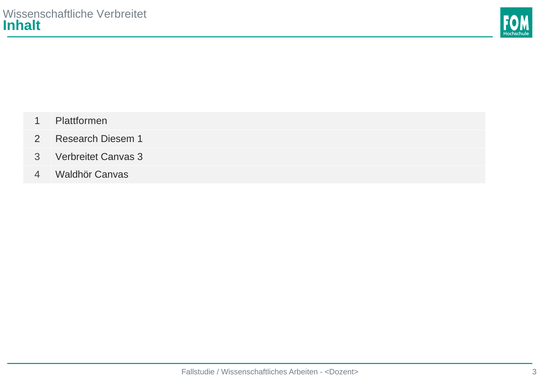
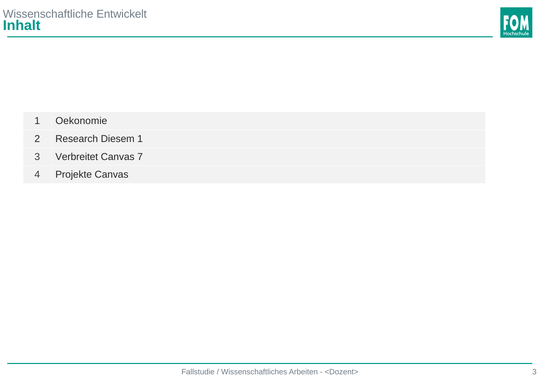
Wissenschaftliche Verbreitet: Verbreitet -> Entwickelt (122, 14)
Plattformen: Plattformen -> Oekonomie (81, 121)
Canvas 3: 3 -> 7 (140, 156)
Waldhör: Waldhör -> Projekte (74, 174)
